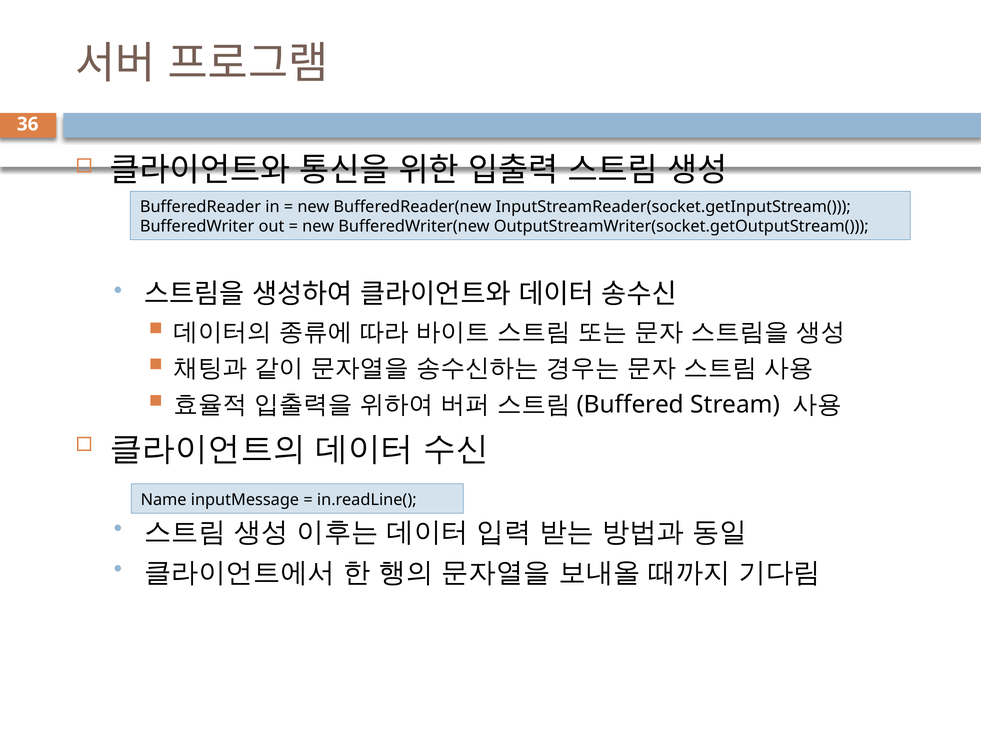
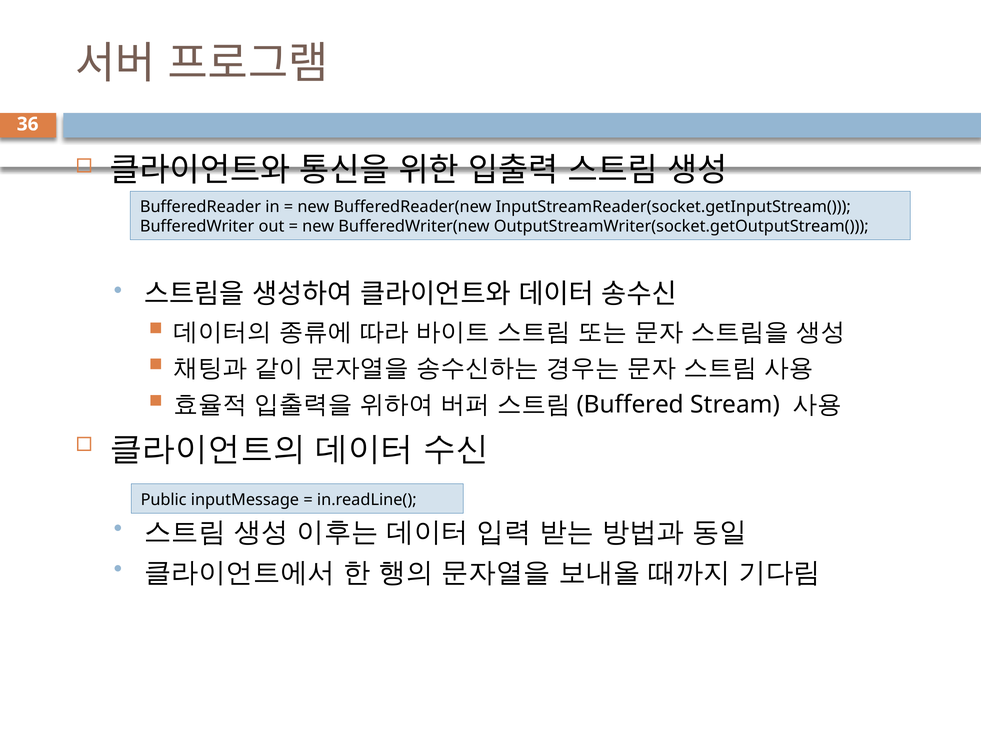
Name: Name -> Public (164, 499)
